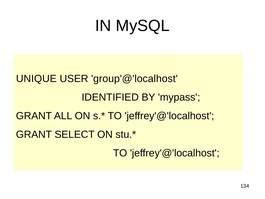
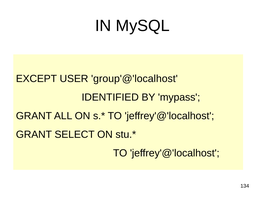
UNIQUE: UNIQUE -> EXCEPT (36, 79)
